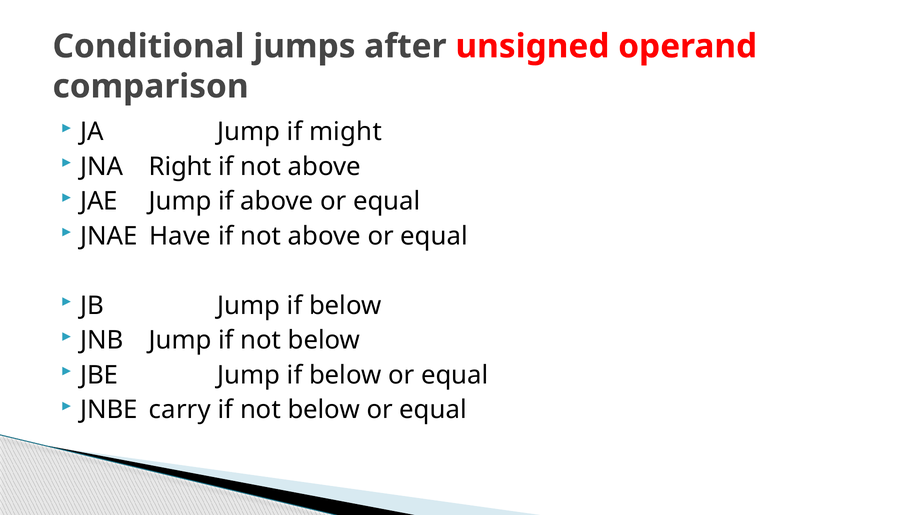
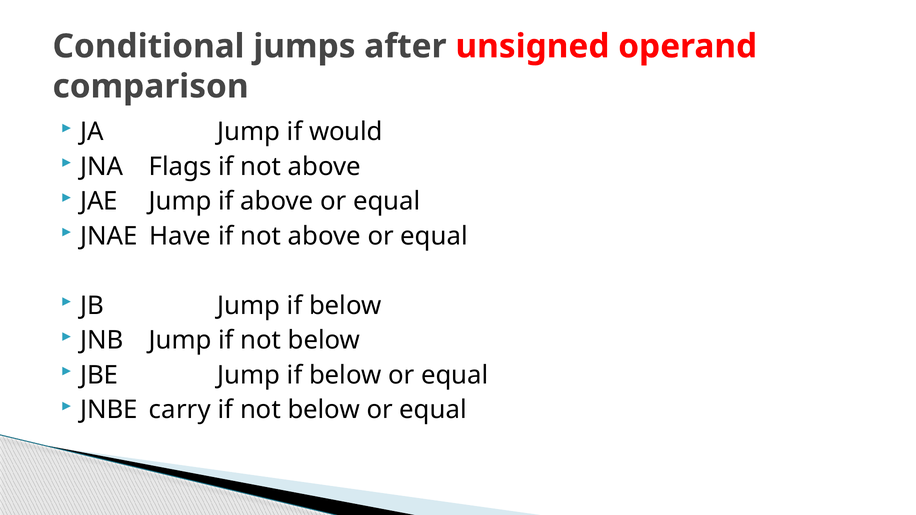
might: might -> would (346, 132)
Right: Right -> Flags (180, 167)
